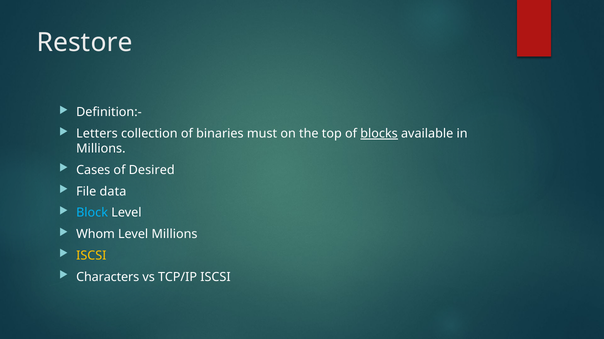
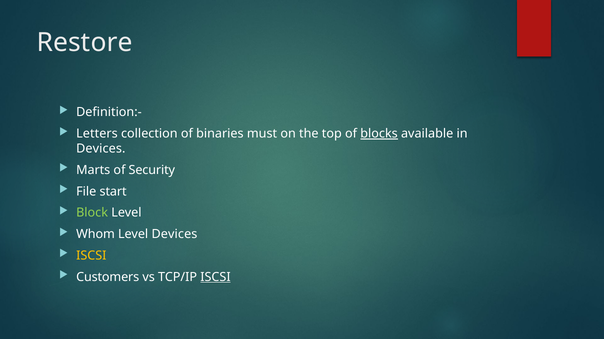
Millions: Millions -> Devices (101, 149)
Cases: Cases -> Marts (93, 170)
Desired: Desired -> Security (152, 170)
data: data -> start (113, 192)
Block colour: light blue -> light green (92, 213)
Level Millions: Millions -> Devices (174, 235)
Characters: Characters -> Customers (108, 277)
ISCSI underline: none -> present (215, 277)
